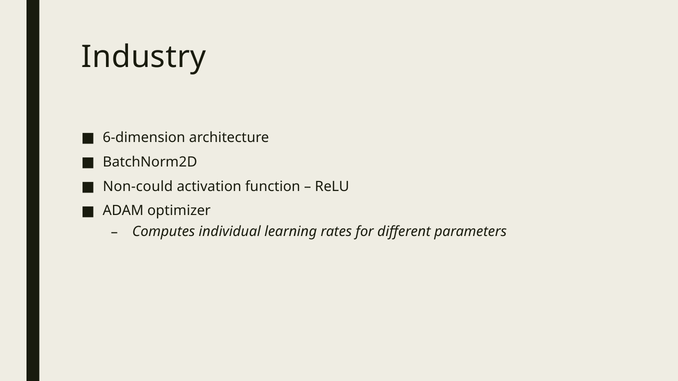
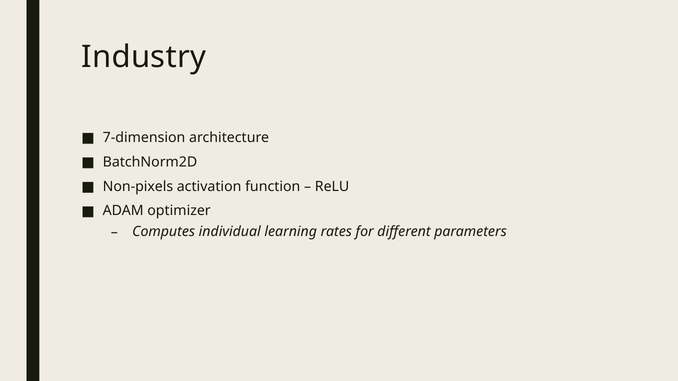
6-dimension: 6-dimension -> 7-dimension (144, 138)
Non-could: Non-could -> Non-pixels (138, 187)
